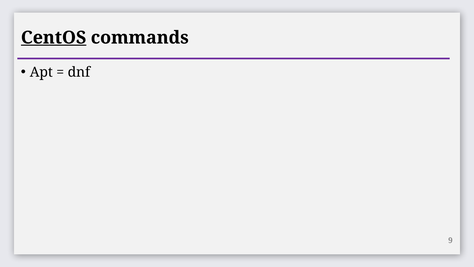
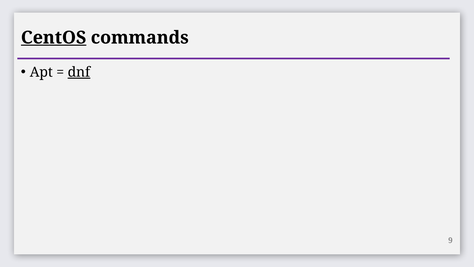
dnf underline: none -> present (79, 72)
